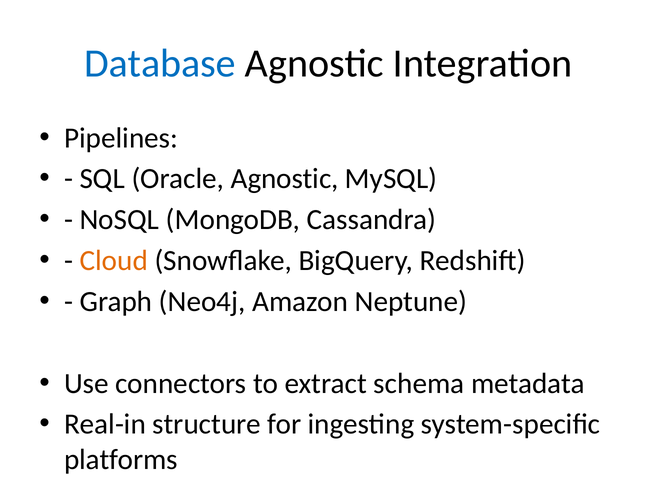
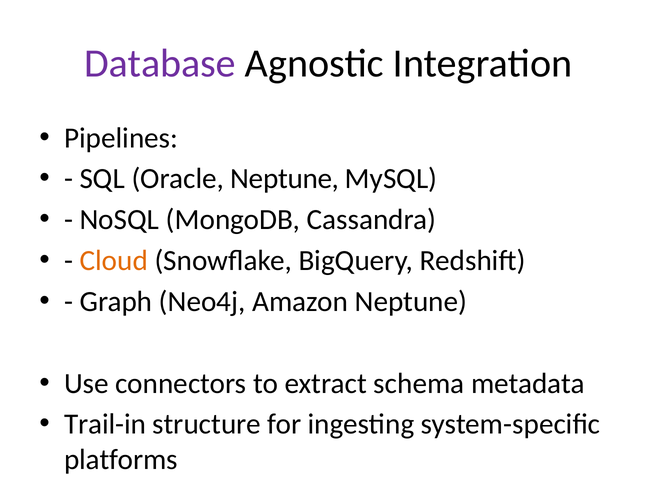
Database colour: blue -> purple (160, 64)
Oracle Agnostic: Agnostic -> Neptune (285, 179)
Real-in: Real-in -> Trail-in (105, 424)
